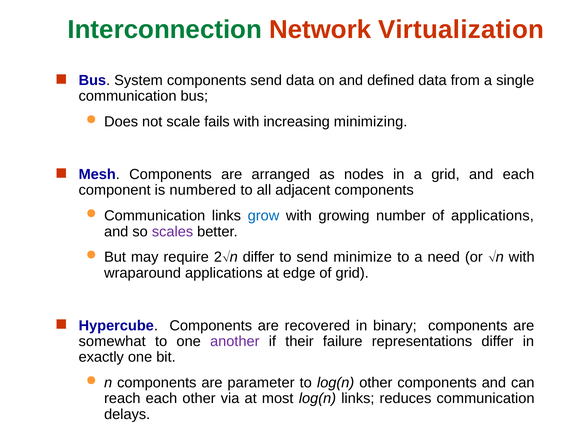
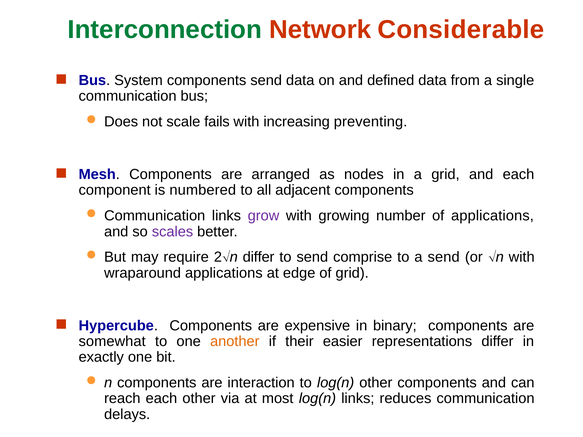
Virtualization: Virtualization -> Considerable (461, 30)
minimizing: minimizing -> preventing (371, 122)
grow colour: blue -> purple (263, 216)
minimize: minimize -> comprise (363, 257)
a need: need -> send (444, 257)
recovered: recovered -> expensive (317, 326)
another colour: purple -> orange (235, 342)
failure: failure -> easier (343, 342)
parameter: parameter -> interaction (261, 383)
